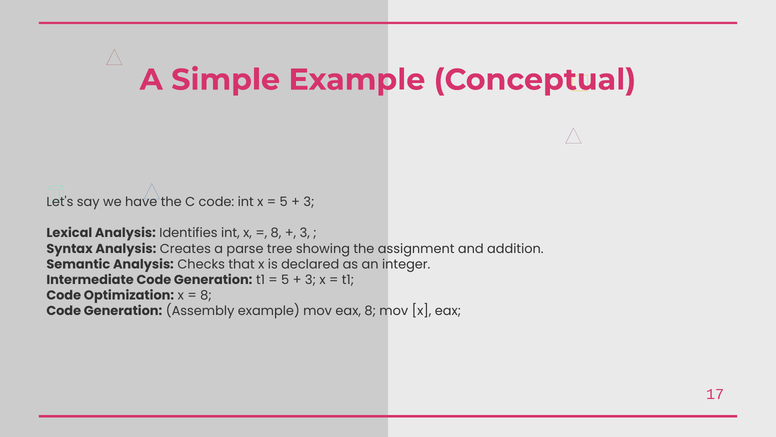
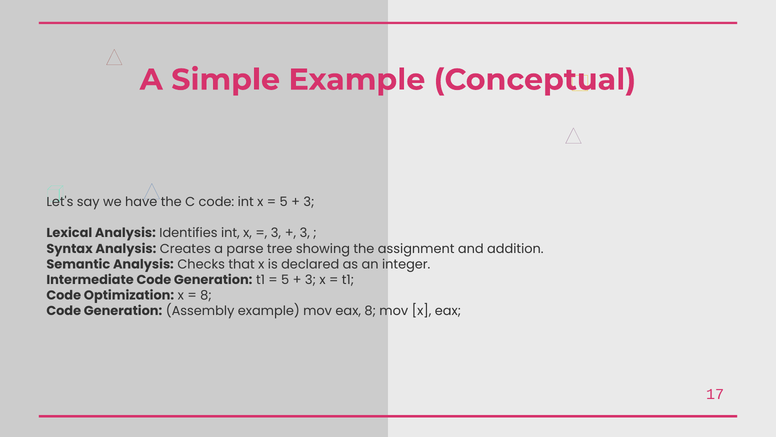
8: 8 -> 3 (276, 233)
